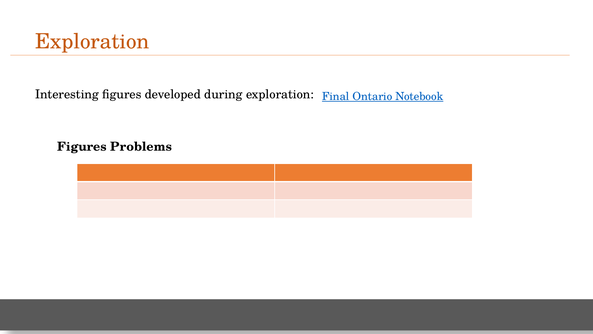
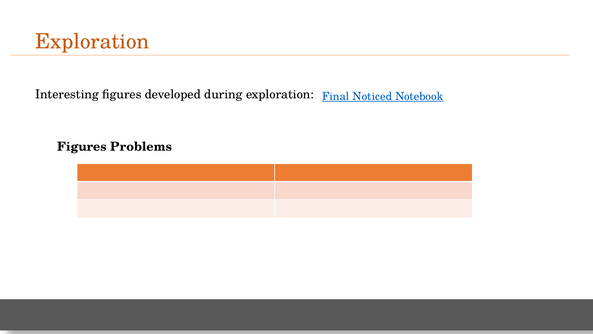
Ontario: Ontario -> Noticed (372, 96)
